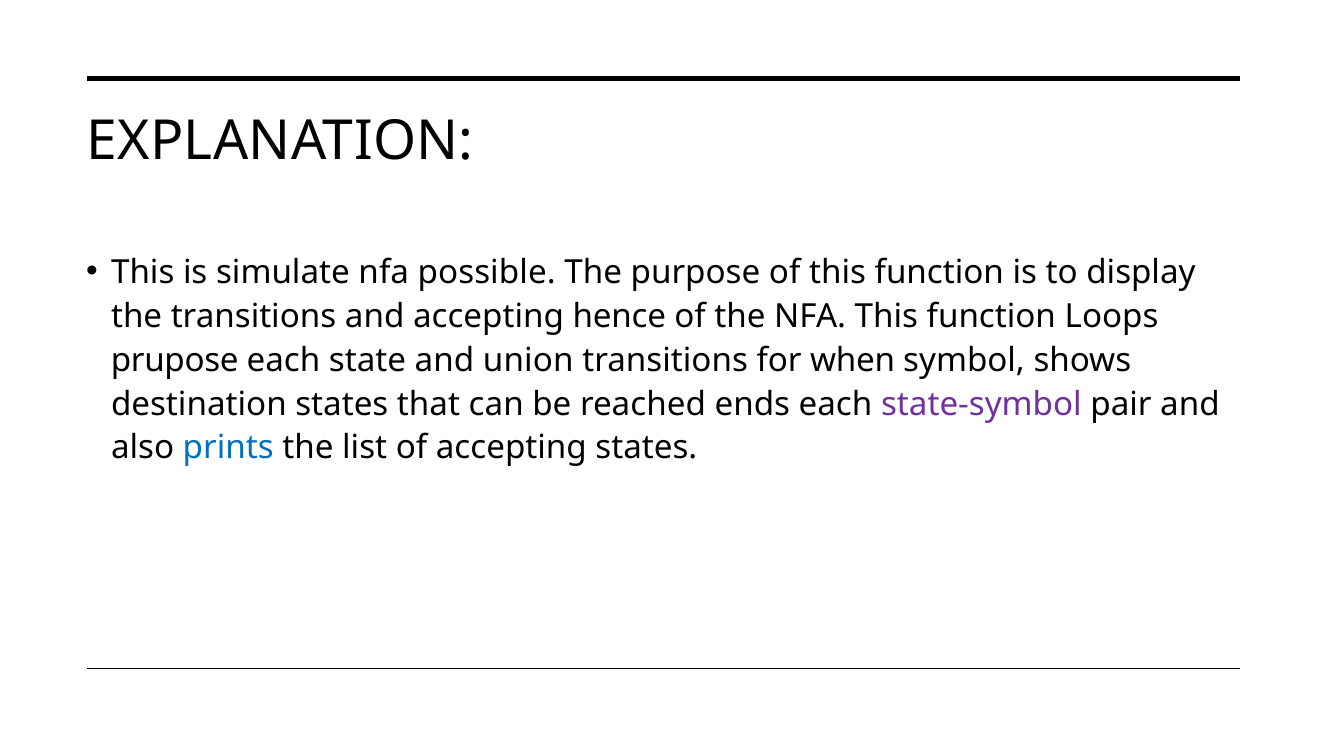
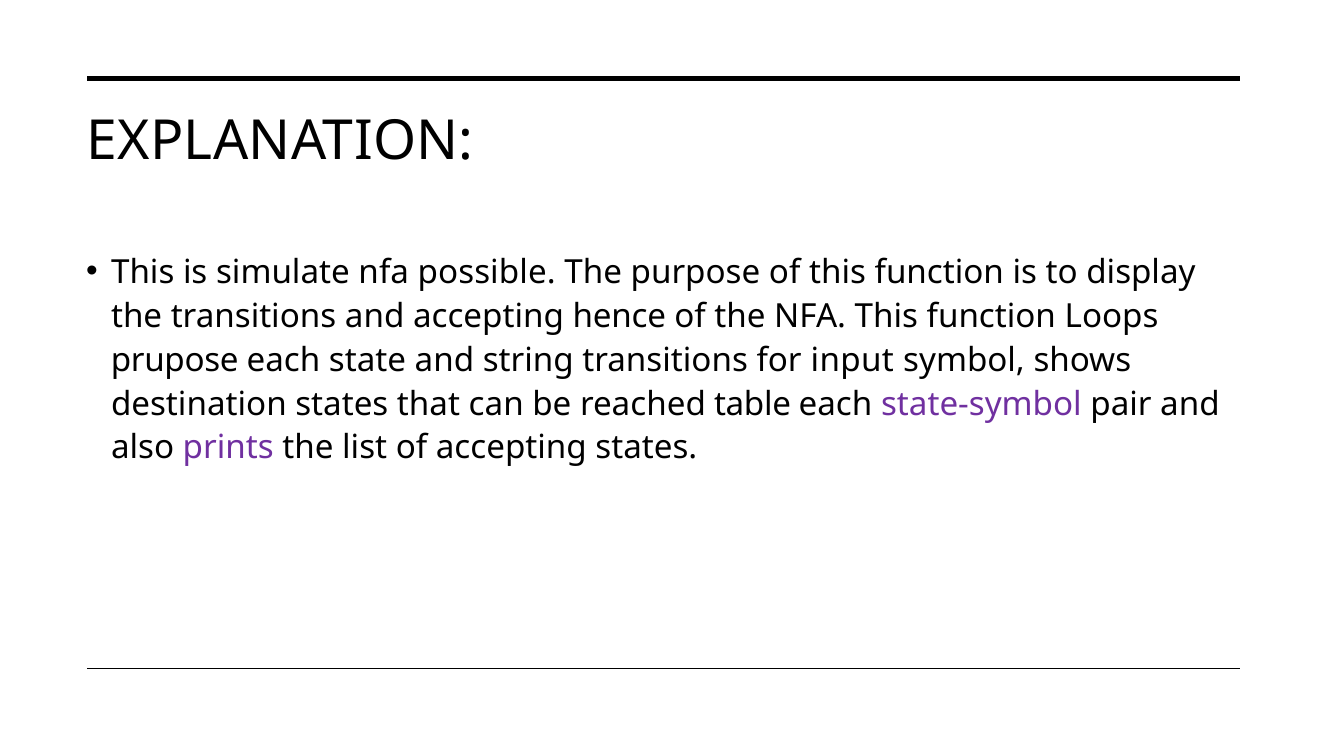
union: union -> string (528, 361)
when: when -> input (852, 361)
ends: ends -> table (752, 404)
prints colour: blue -> purple (228, 448)
